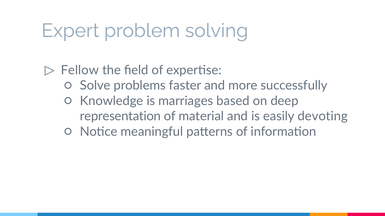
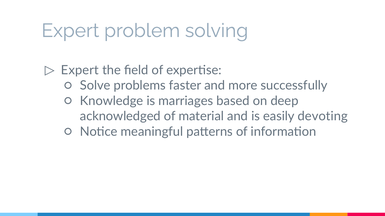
Fellow: Fellow -> Expert (80, 70)
representation: representation -> acknowledged (120, 116)
